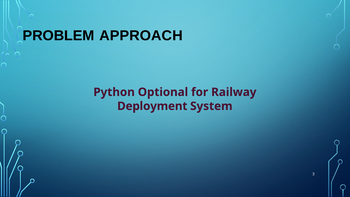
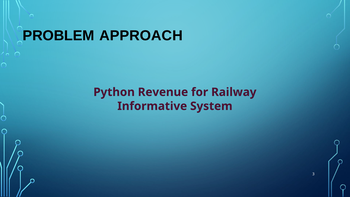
Optional: Optional -> Revenue (163, 92)
Deployment: Deployment -> Informative (152, 106)
